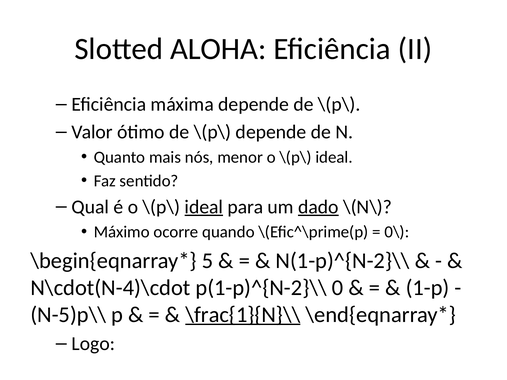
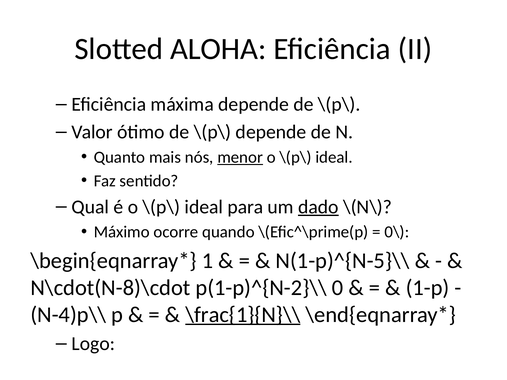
menor underline: none -> present (240, 157)
ideal underline: present -> none (204, 207)
5: 5 -> 1 (207, 261)
N(1-p)^{N-2}\\: N(1-p)^{N-2}\\ -> N(1-p)^{N-5}\\ (343, 261)
N\cdot(N-4)\cdot: N\cdot(N-4)\cdot -> N\cdot(N-8)\cdot (110, 288)
N-5)p\\: N-5)p\\ -> N-4)p\\ (68, 315)
